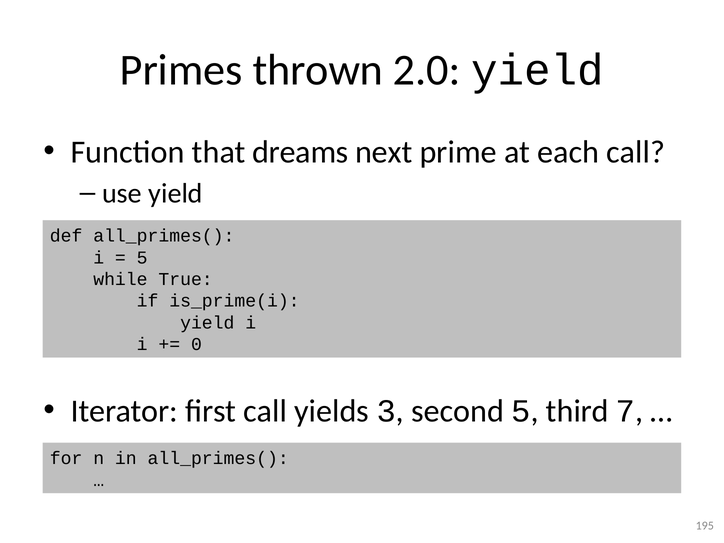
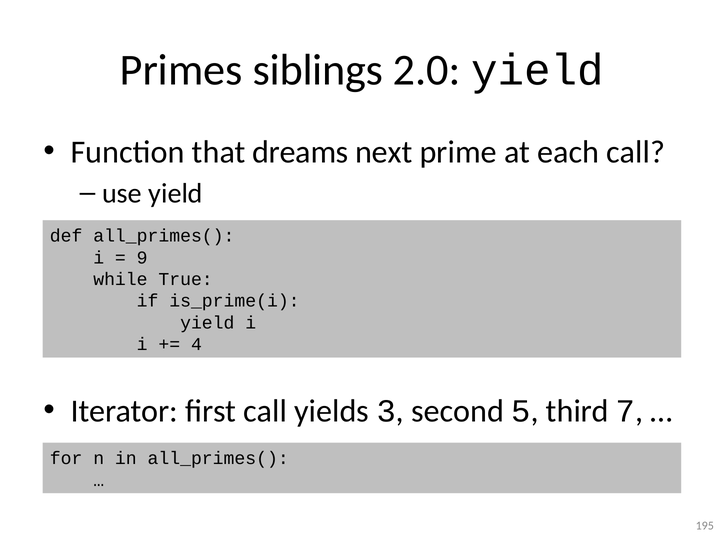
thrown: thrown -> siblings (318, 70)
5: 5 -> 9 (142, 258)
0: 0 -> 4 (196, 344)
